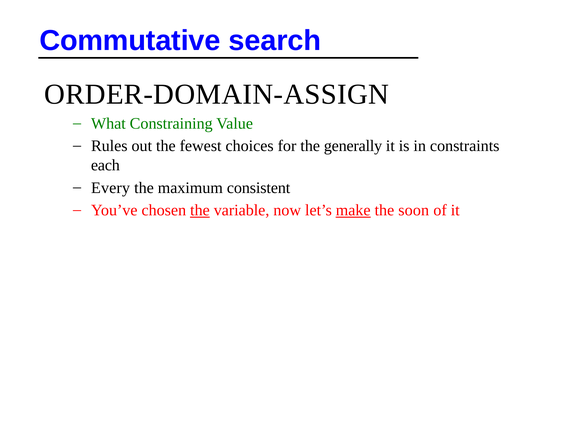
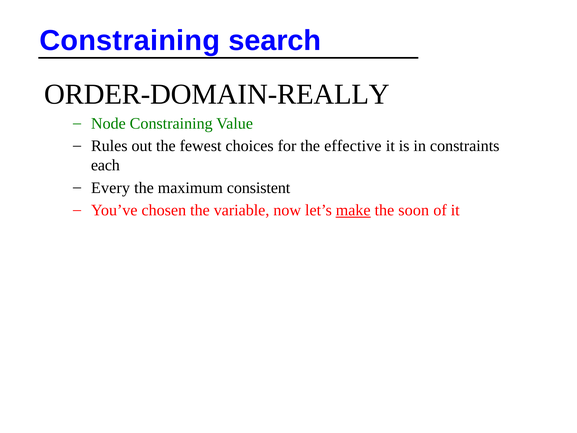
Commutative: Commutative -> Constraining (130, 40)
ORDER-DOMAIN-ASSIGN: ORDER-DOMAIN-ASSIGN -> ORDER-DOMAIN-REALLY (217, 94)
What: What -> Node (108, 123)
generally: generally -> effective (353, 146)
the underline: present -> none (200, 210)
